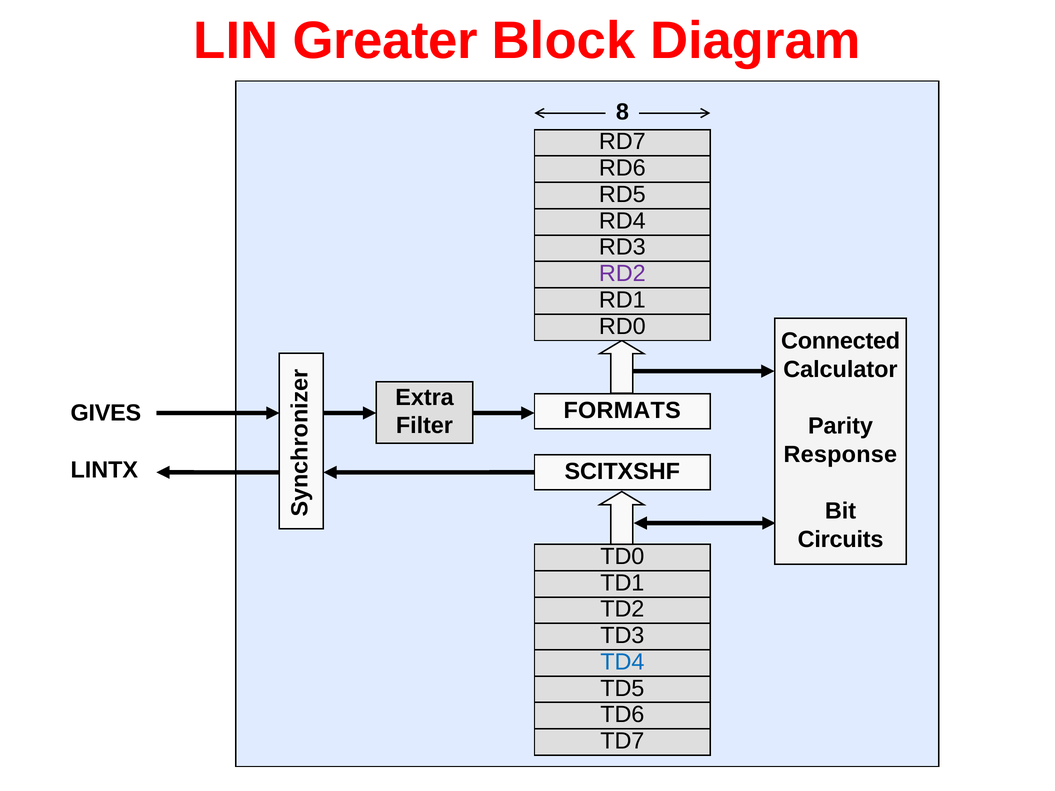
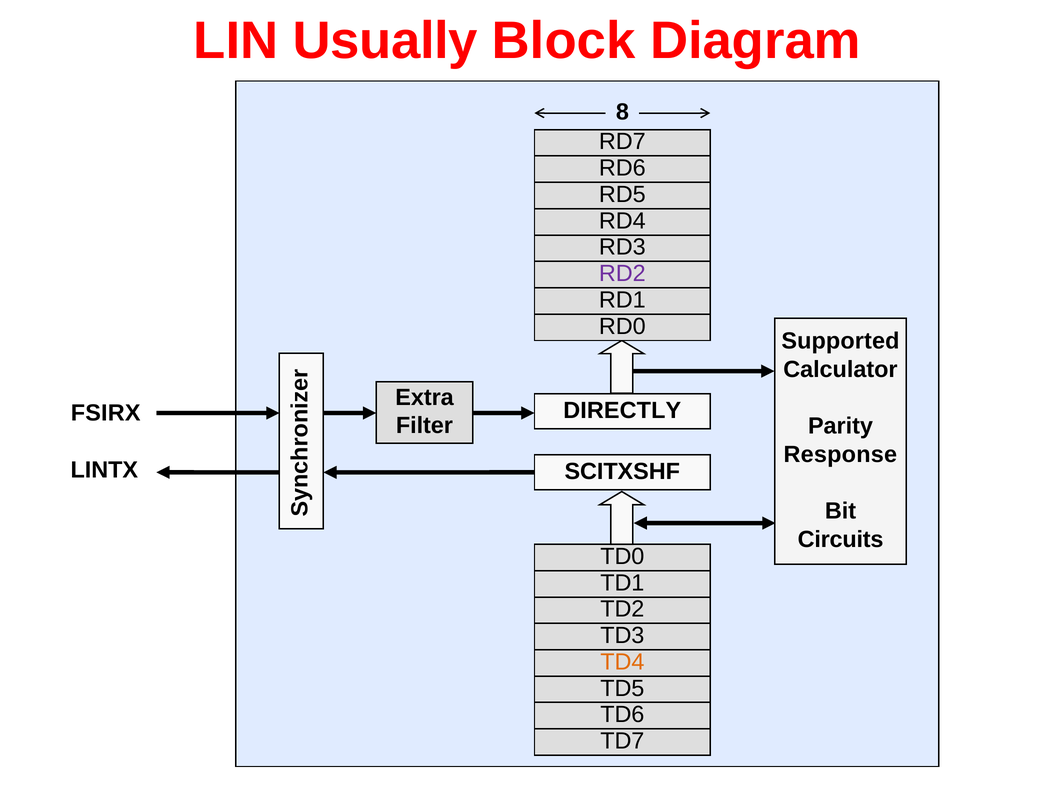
Greater: Greater -> Usually (385, 41)
Connected: Connected -> Supported (840, 341)
FORMATS: FORMATS -> DIRECTLY (622, 410)
GIVES: GIVES -> FSIRX (106, 413)
TD4 colour: blue -> orange (622, 662)
